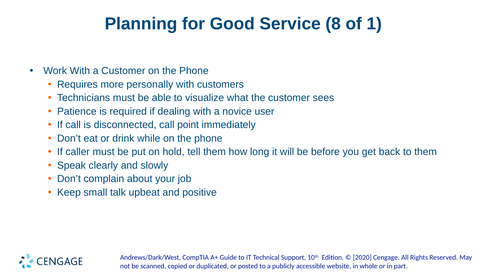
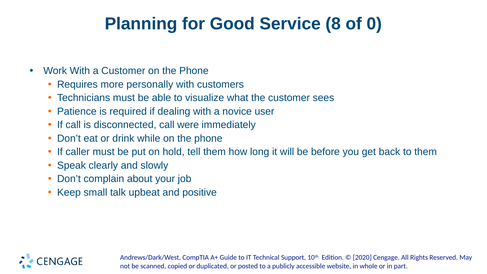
1: 1 -> 0 (374, 24)
point: point -> were (188, 125)
